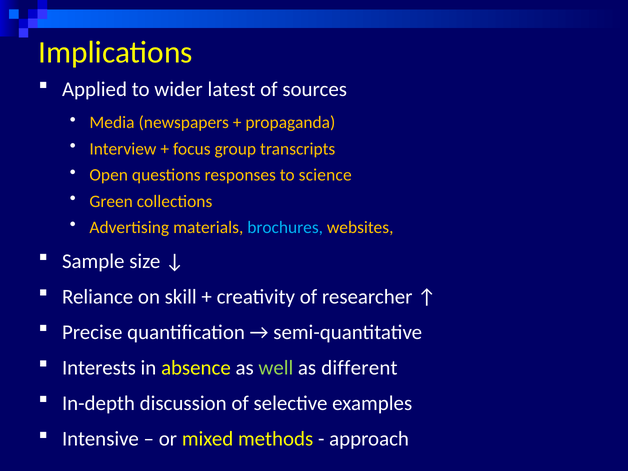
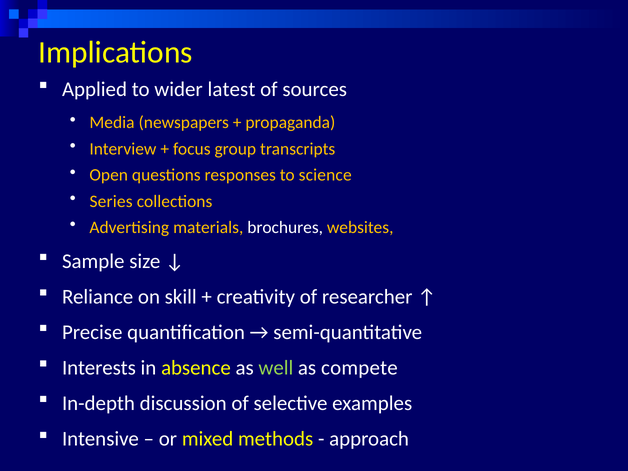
Green: Green -> Series (111, 201)
brochures colour: light blue -> white (285, 227)
different: different -> compete (359, 368)
